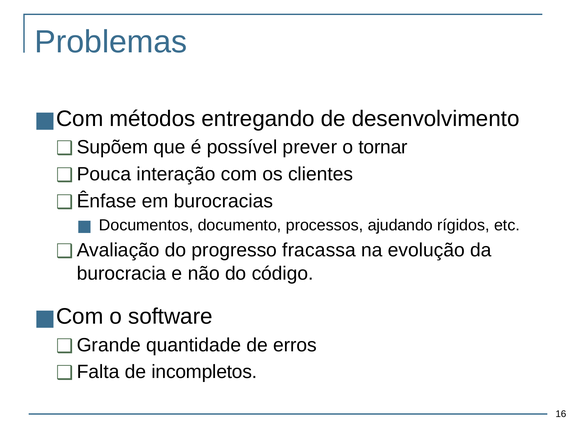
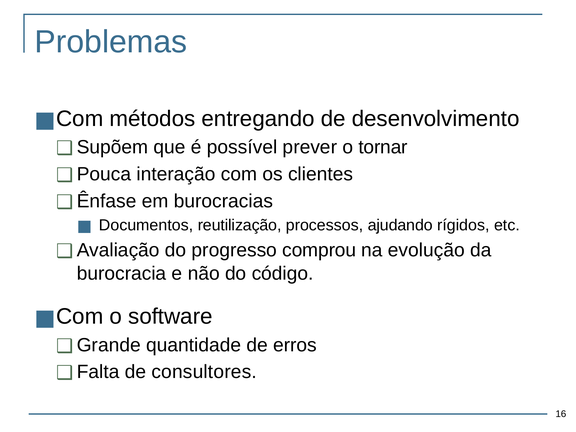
documento: documento -> reutilização (240, 225)
fracassa: fracassa -> comprou (319, 250)
incompletos: incompletos -> consultores (204, 372)
